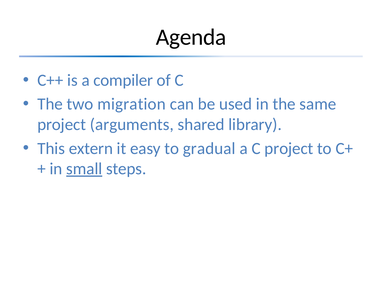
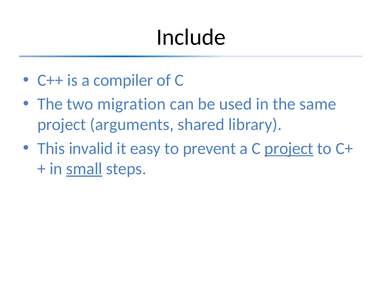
Agenda: Agenda -> Include (191, 37)
extern: extern -> invalid (91, 148)
gradual: gradual -> prevent (209, 148)
project underline: none -> present (289, 148)
